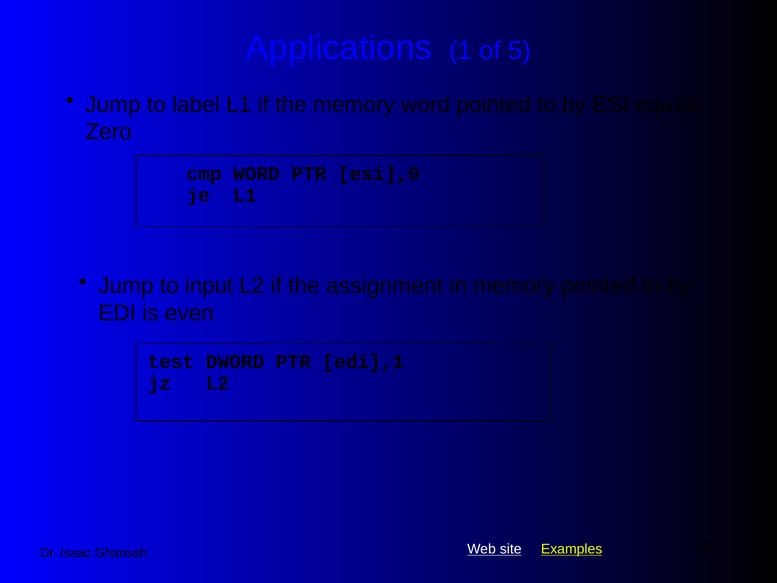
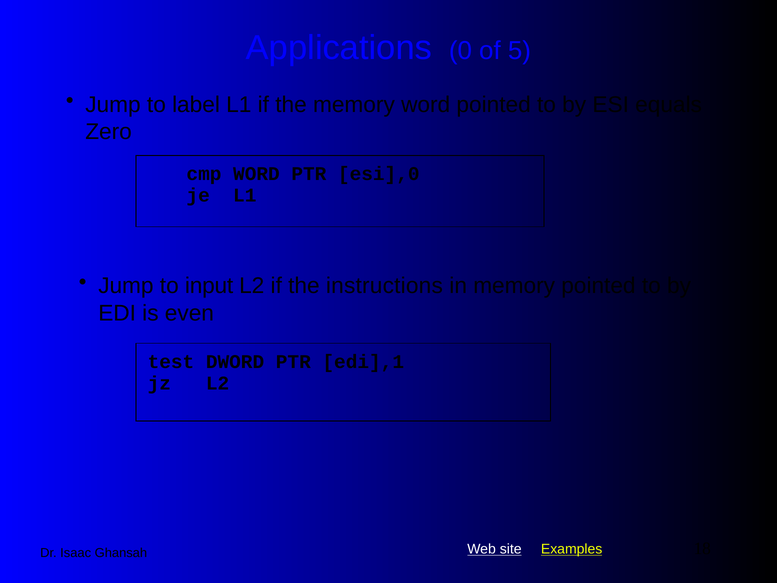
1: 1 -> 0 (460, 51)
assignment: assignment -> instructions (384, 286)
